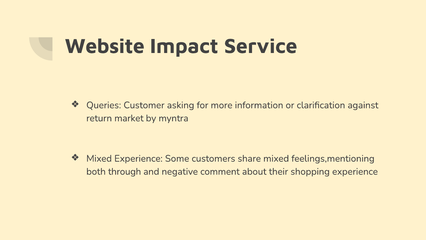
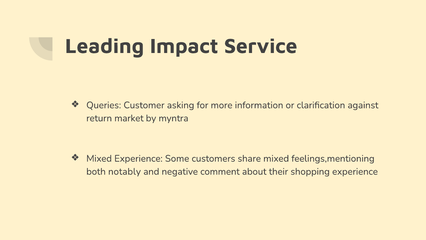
Website: Website -> Leading (105, 46)
through: through -> notably (125, 171)
